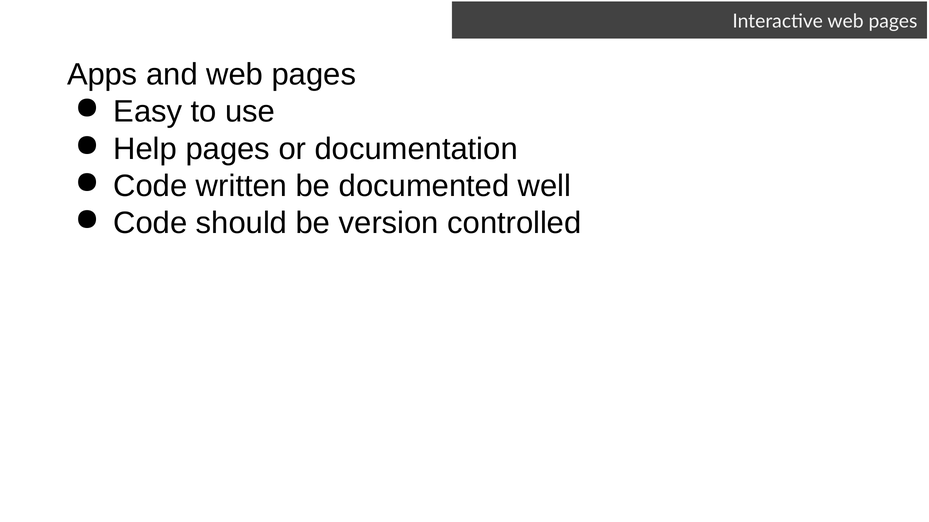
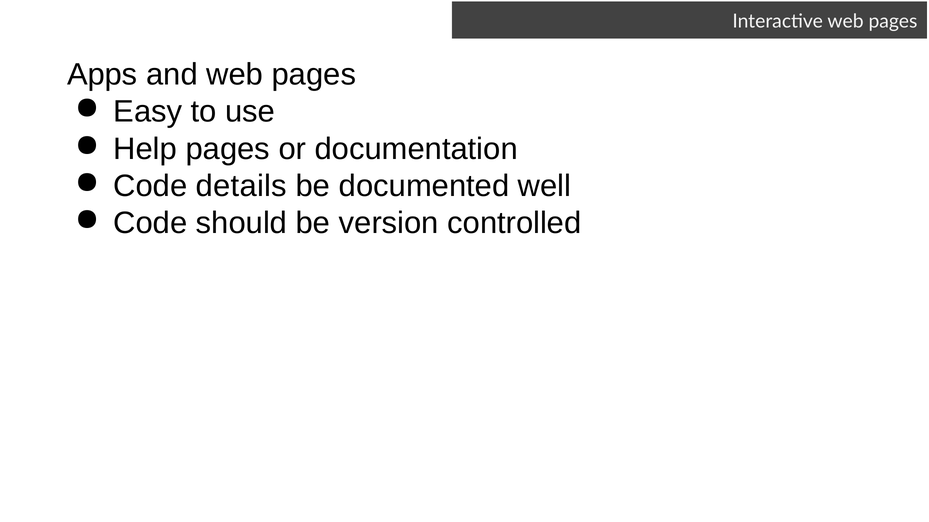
written: written -> details (241, 186)
